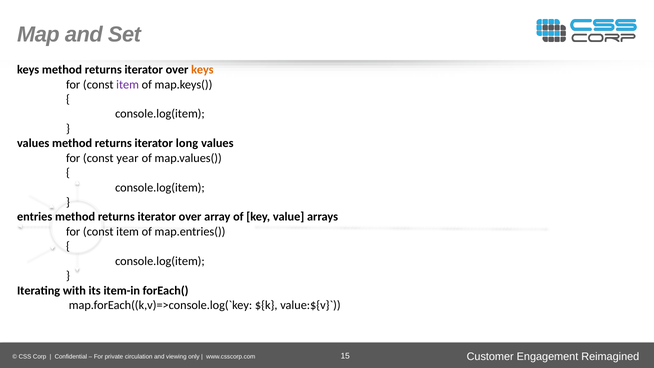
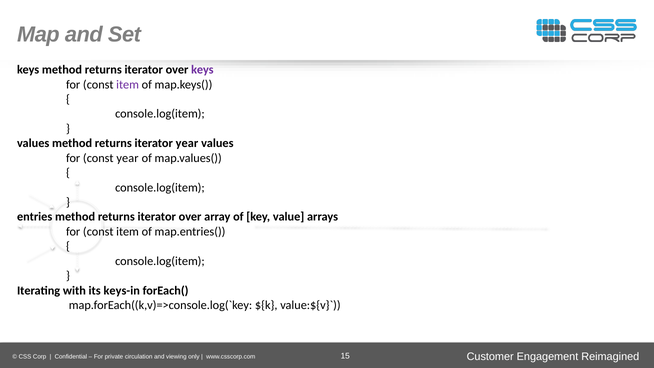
keys colour: orange -> purple (202, 70)
iterator long: long -> year (187, 143)
item-in: item-in -> keys-in (122, 290)
